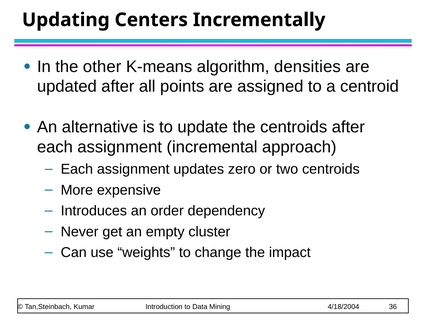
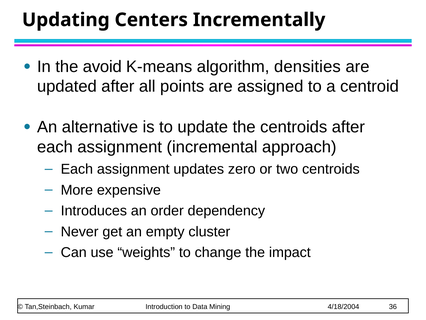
other: other -> avoid (102, 66)
